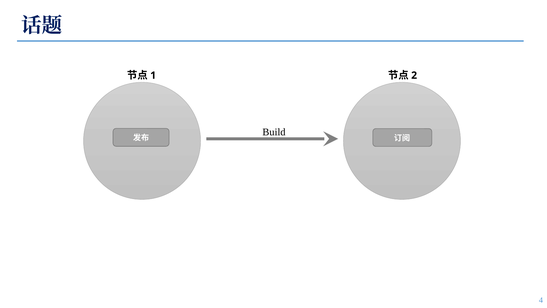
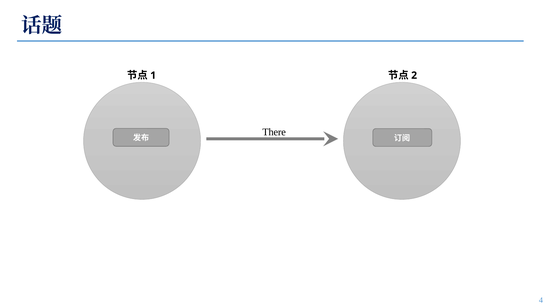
Build: Build -> There (274, 132)
